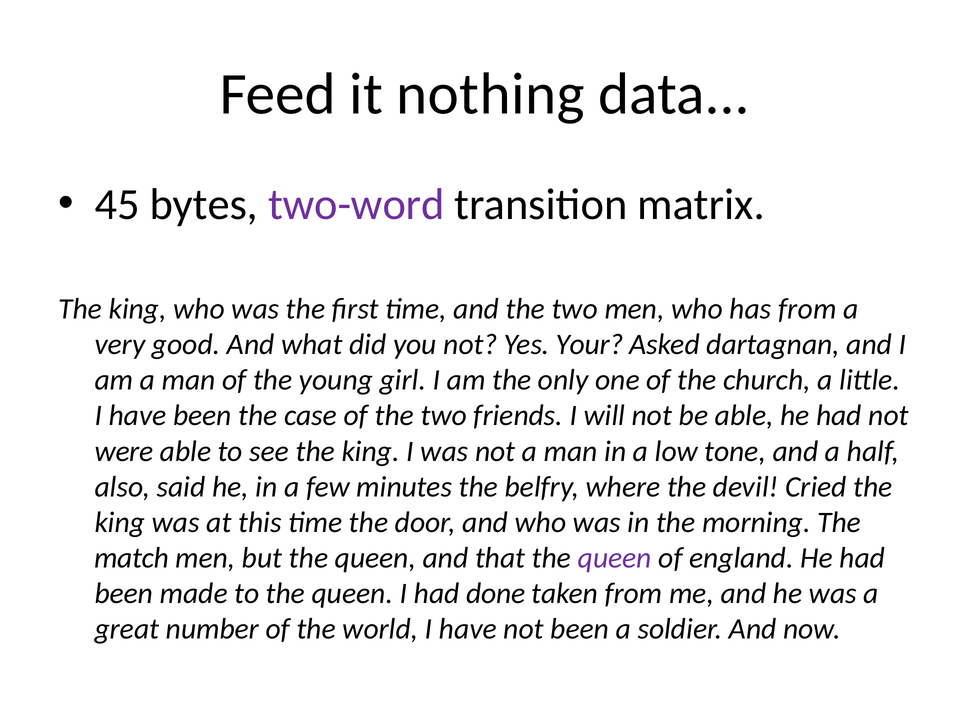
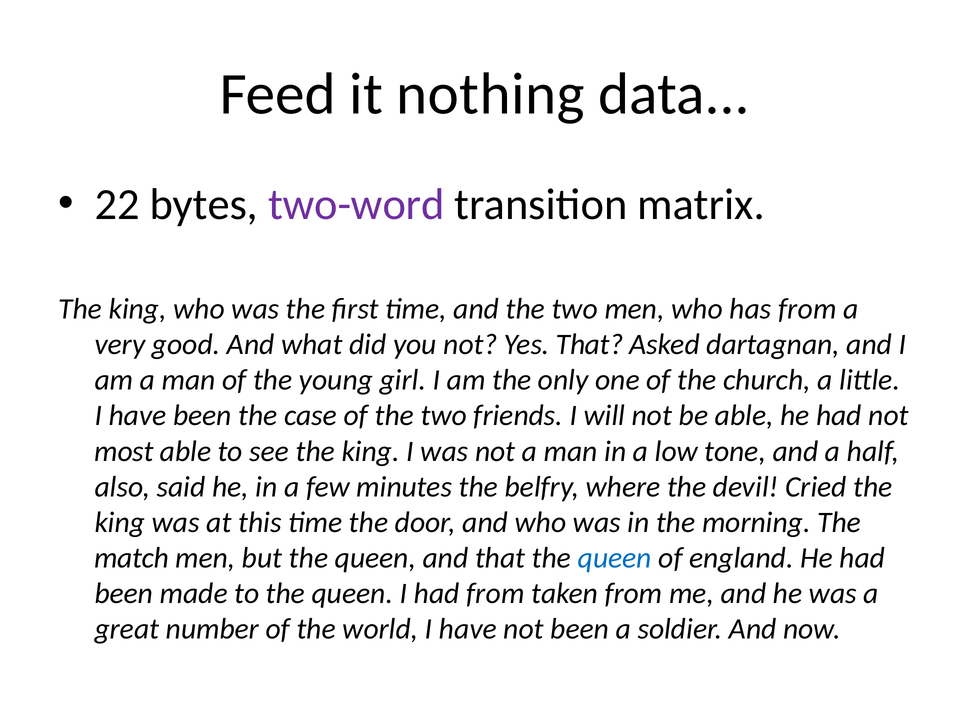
45: 45 -> 22 (117, 204)
Yes Your: Your -> That (590, 344)
were: were -> most (124, 451)
queen colour: purple -> blue (615, 558)
had done: done -> from (495, 593)
